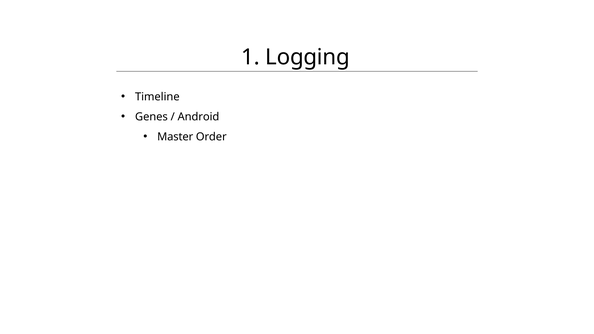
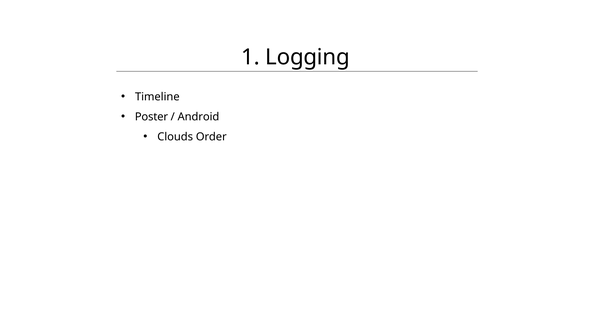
Genes: Genes -> Poster (151, 117)
Master: Master -> Clouds (175, 137)
